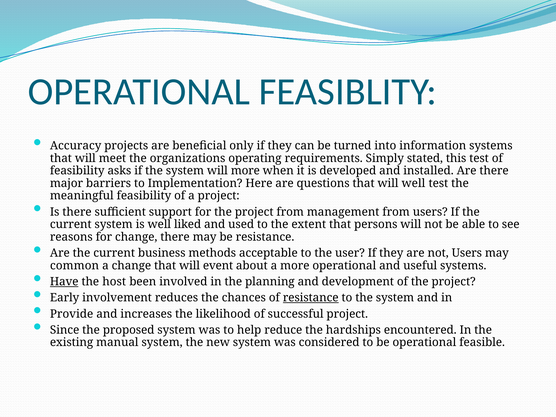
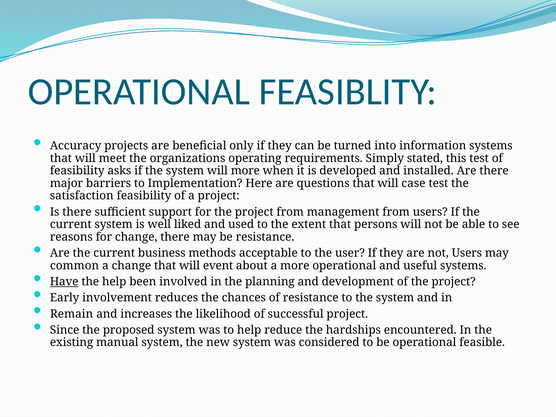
will well: well -> case (413, 183)
meaningful: meaningful -> satisfaction (82, 196)
the host: host -> help (114, 282)
resistance underline: present -> none (311, 298)
Provide: Provide -> Remain (72, 314)
